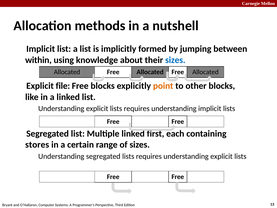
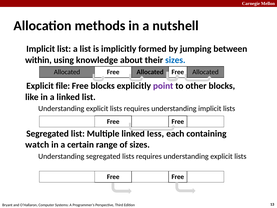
point colour: orange -> purple (163, 86)
first: first -> less (155, 133)
stores: stores -> watch (37, 145)
